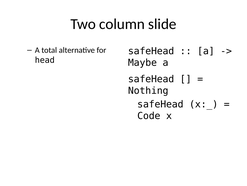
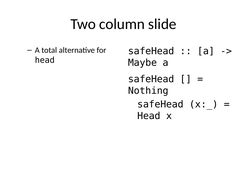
Code: Code -> Head (149, 115)
